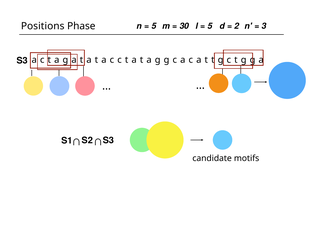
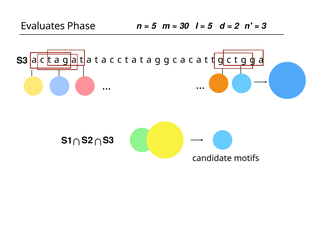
Positions: Positions -> Evaluates (43, 26)
